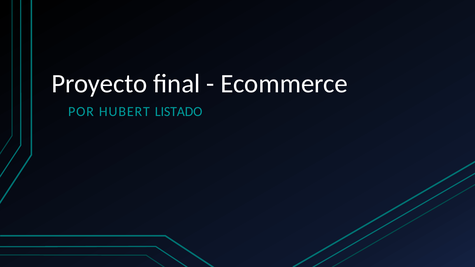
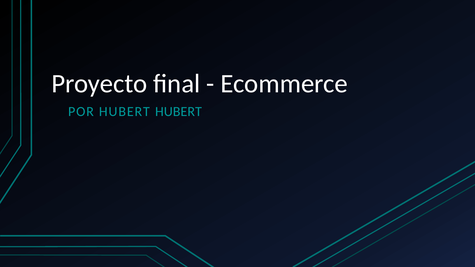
HUBERT LISTADO: LISTADO -> HUBERT (178, 112)
